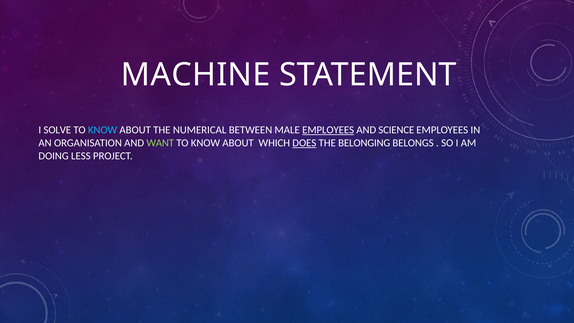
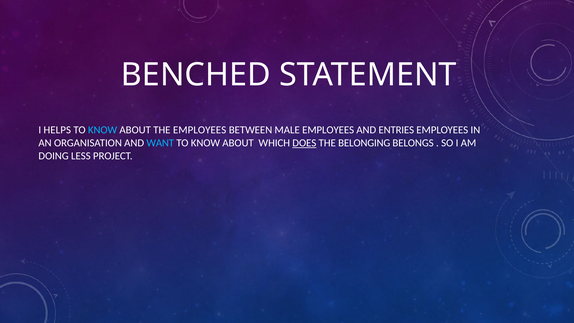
MACHINE: MACHINE -> BENCHED (196, 75)
SOLVE: SOLVE -> HELPS (57, 130)
THE NUMERICAL: NUMERICAL -> EMPLOYEES (200, 130)
EMPLOYEES underline: present -> none (328, 130)
SCIENCE: SCIENCE -> ENTRIES (396, 130)
WANT colour: light green -> light blue (160, 143)
